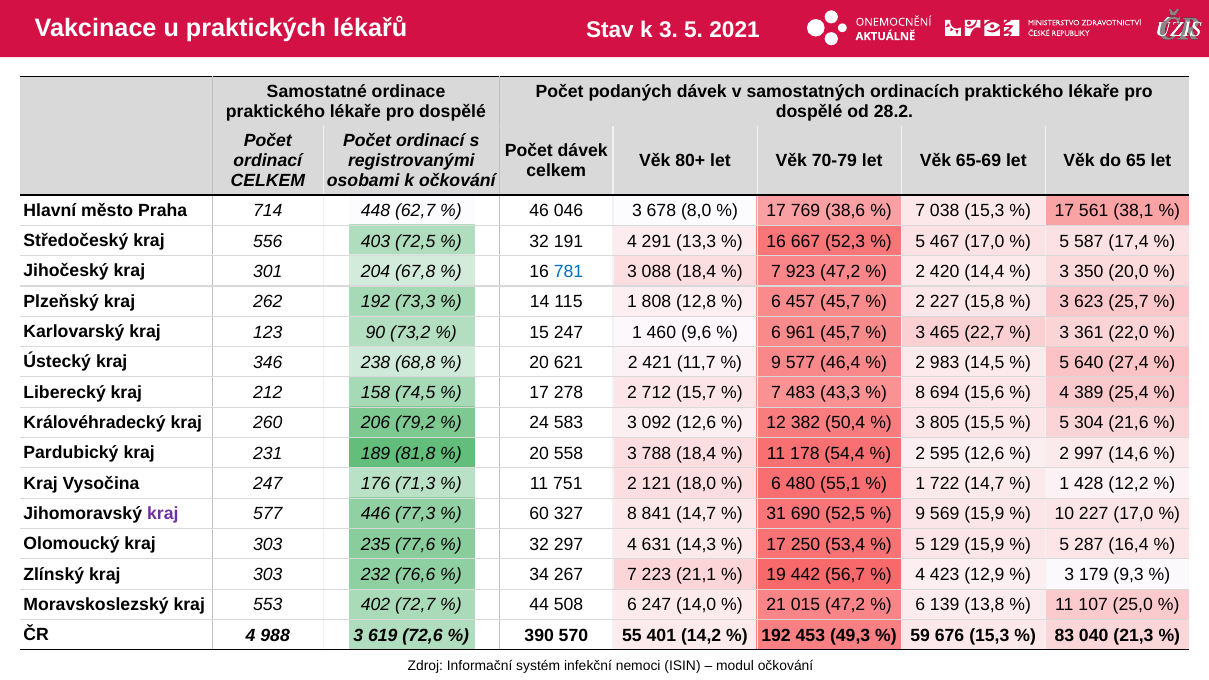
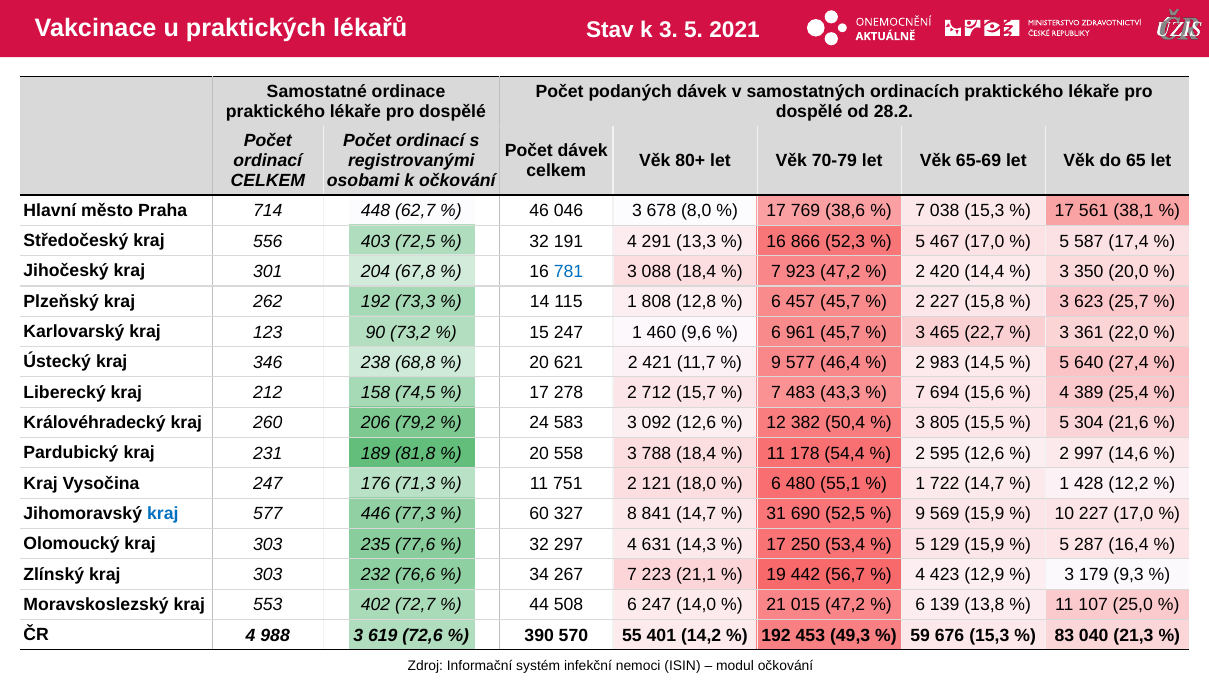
667: 667 -> 866 (805, 241)
8: 8 -> 7 (920, 393)
kraj colour: purple -> blue (163, 514)
